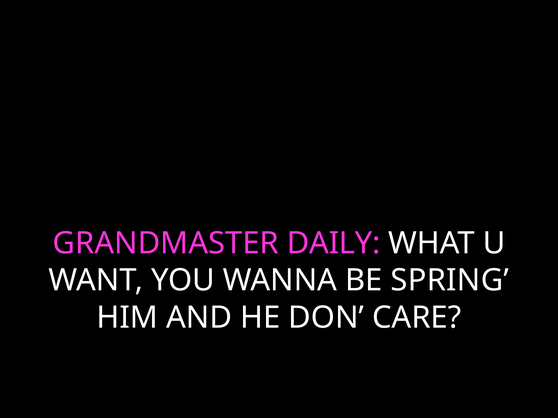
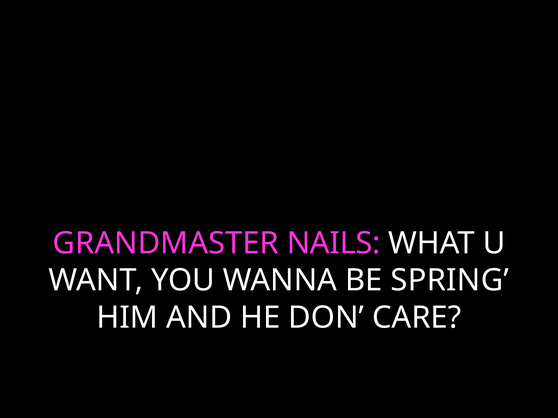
DAILY: DAILY -> NAILS (334, 244)
